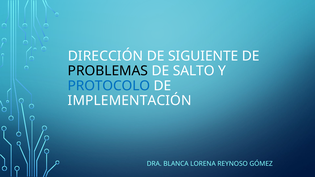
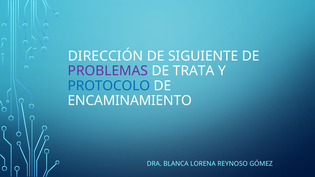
PROBLEMAS colour: black -> purple (108, 71)
SALTO: SALTO -> TRATA (194, 71)
IMPLEMENTACIÓN: IMPLEMENTACIÓN -> ENCAMINAMIENTO (130, 101)
